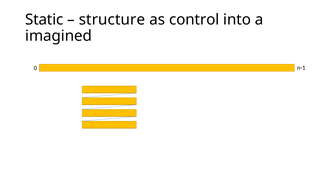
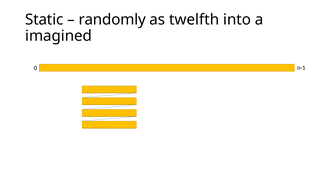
structure: structure -> randomly (112, 20)
control: control -> twelfth (194, 20)
